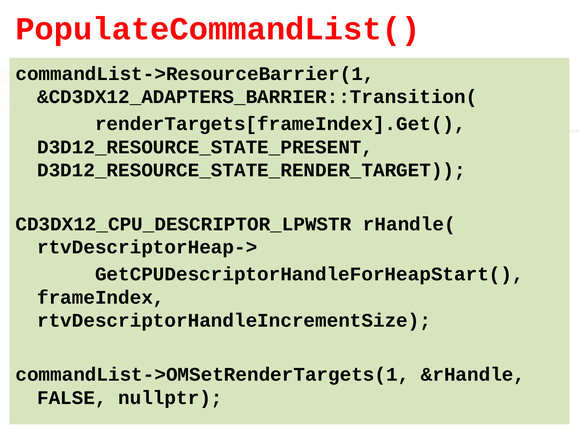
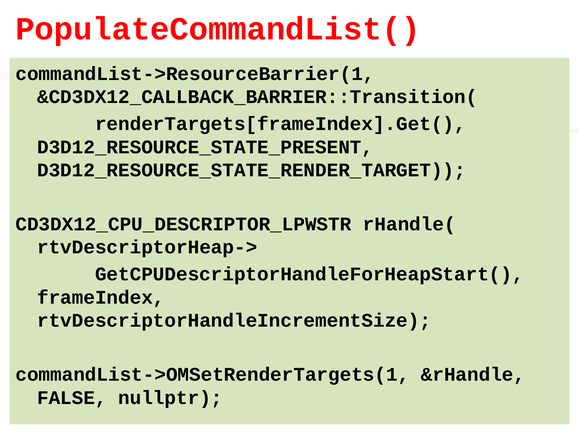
&CD3DX12_ADAPTERS_BARRIER::Transition(: &CD3DX12_ADAPTERS_BARRIER::Transition( -> &CD3DX12_CALLBACK_BARRIER::Transition( (257, 97)
